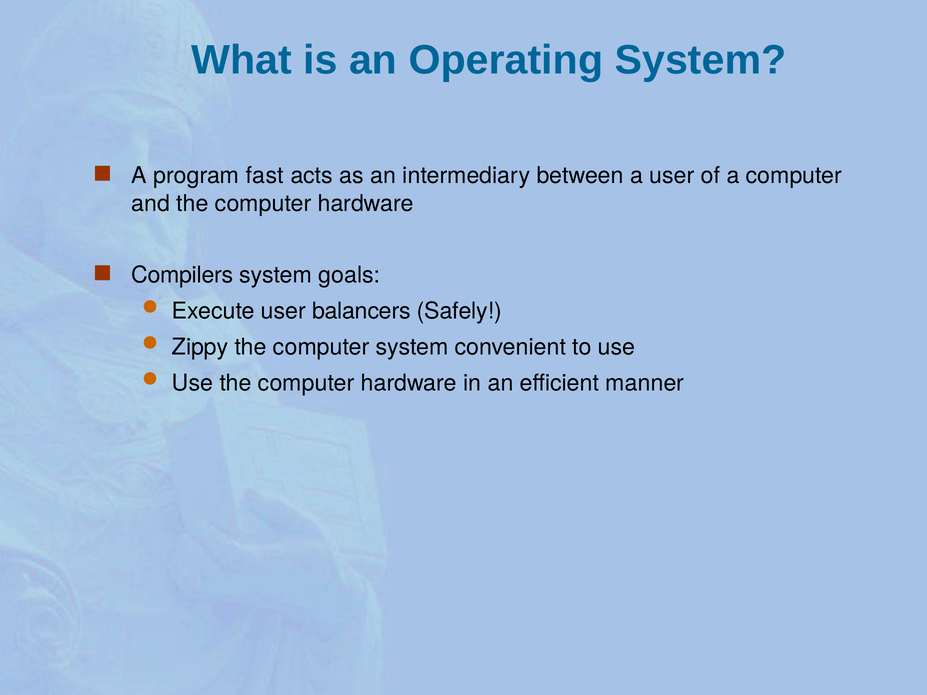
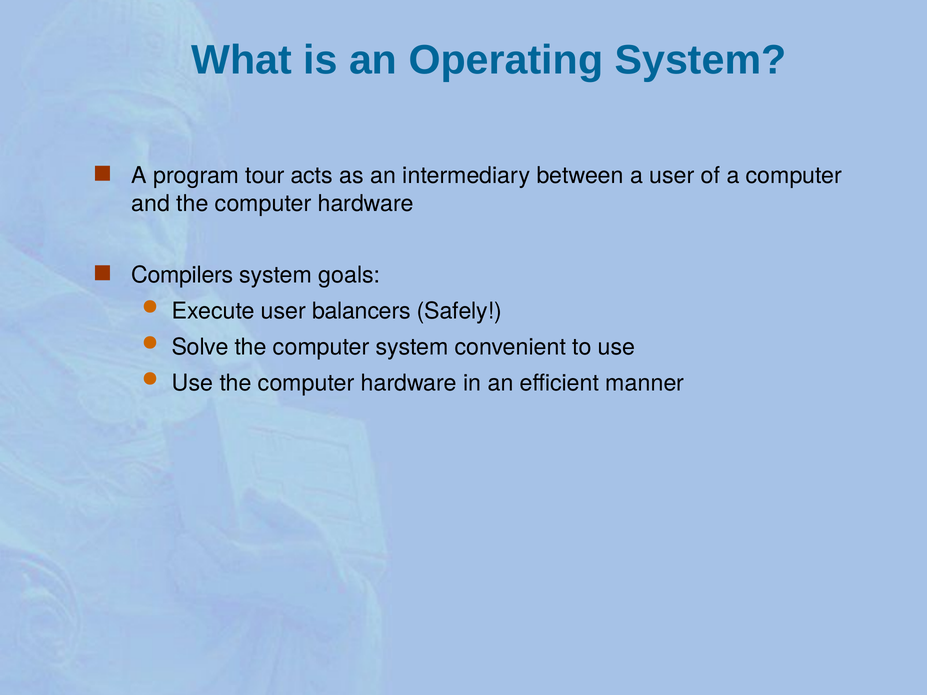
fast: fast -> tour (265, 176)
Zippy: Zippy -> Solve (200, 347)
